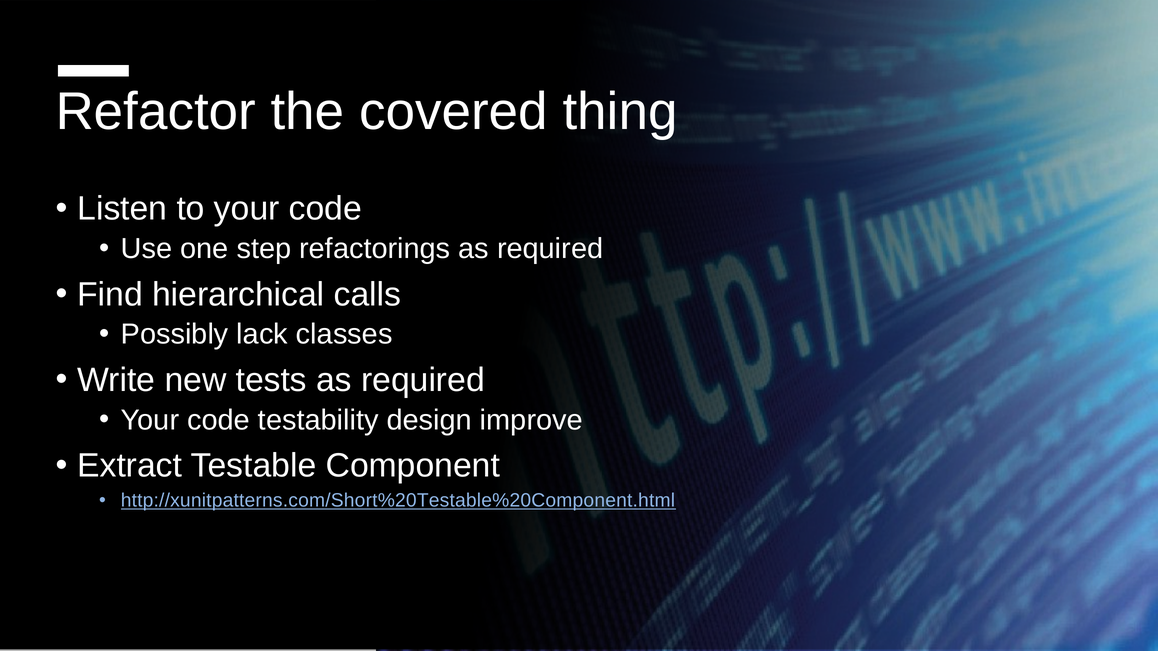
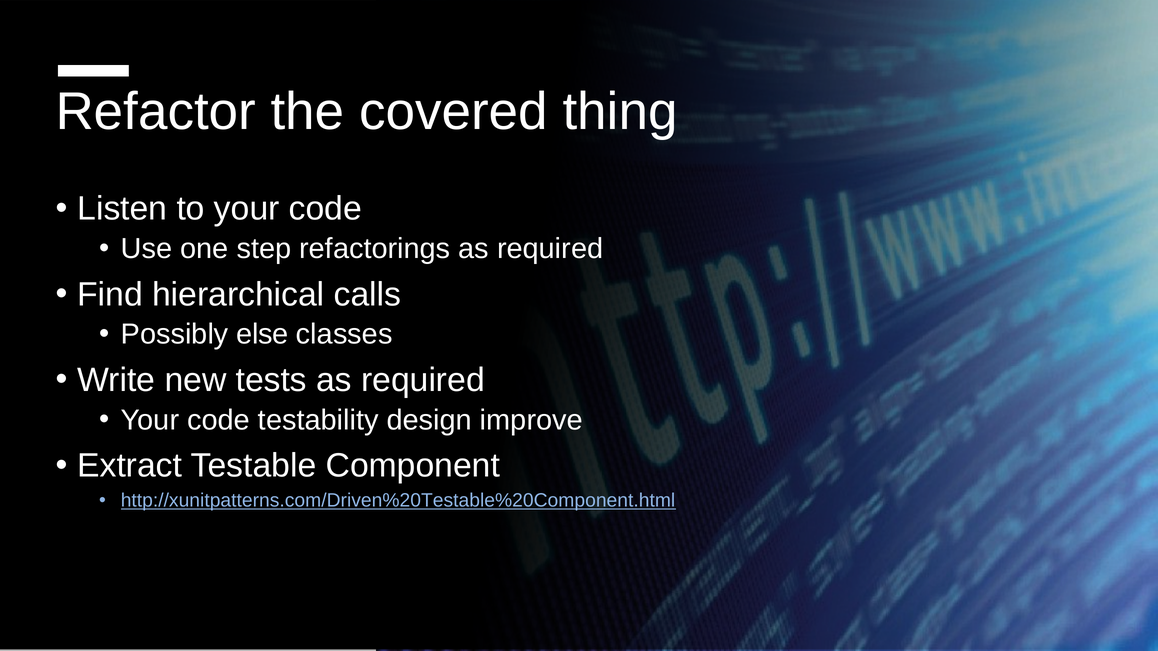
lack: lack -> else (262, 334)
http://xunitpatterns.com/Short%20Testable%20Component.html: http://xunitpatterns.com/Short%20Testable%20Component.html -> http://xunitpatterns.com/Driven%20Testable%20Component.html (398, 501)
